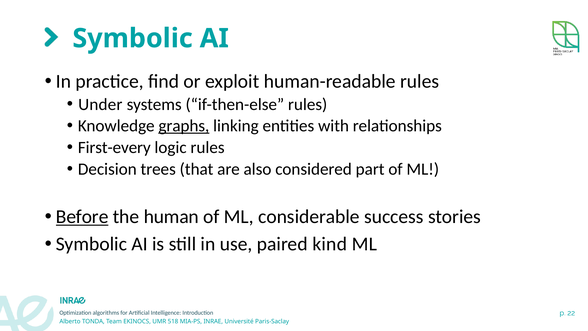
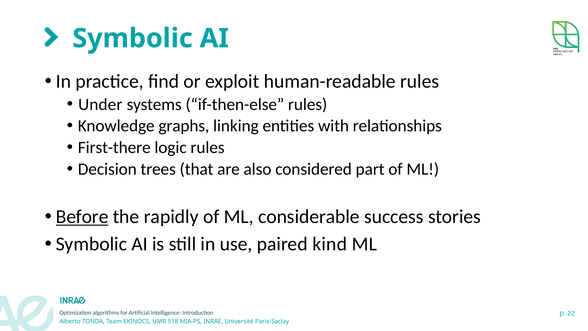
graphs underline: present -> none (184, 126)
First-every: First-every -> First-there (114, 147)
human: human -> rapidly (171, 217)
